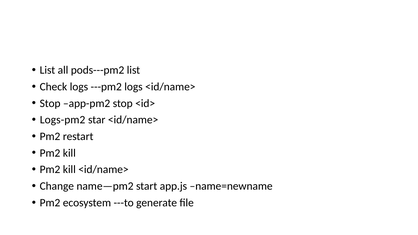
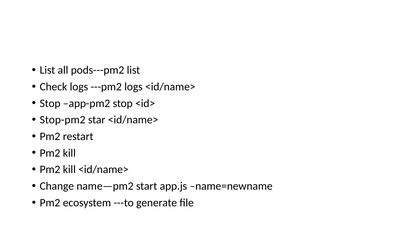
Logs-pm2: Logs-pm2 -> Stop-pm2 (63, 120)
